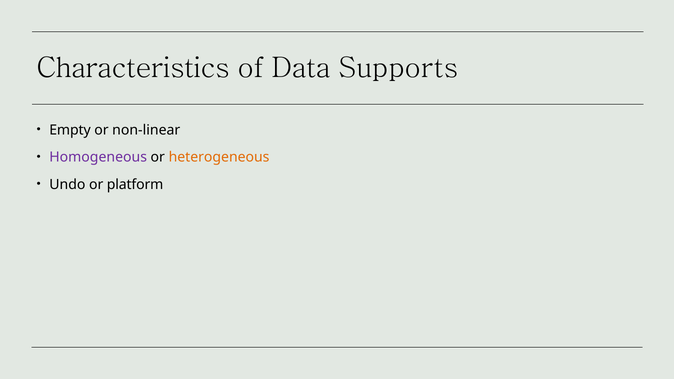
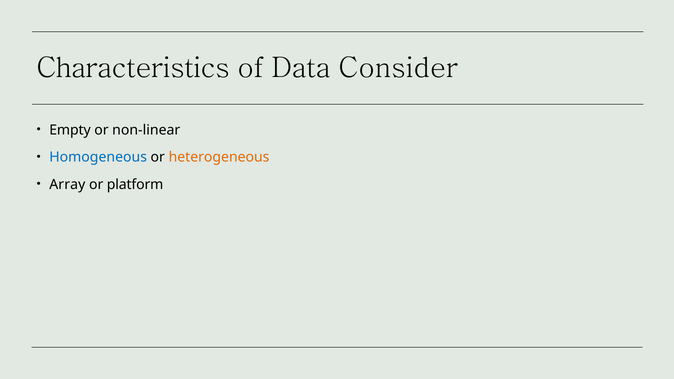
Supports: Supports -> Consider (399, 68)
Homogeneous colour: purple -> blue (98, 157)
Undo: Undo -> Array (67, 185)
